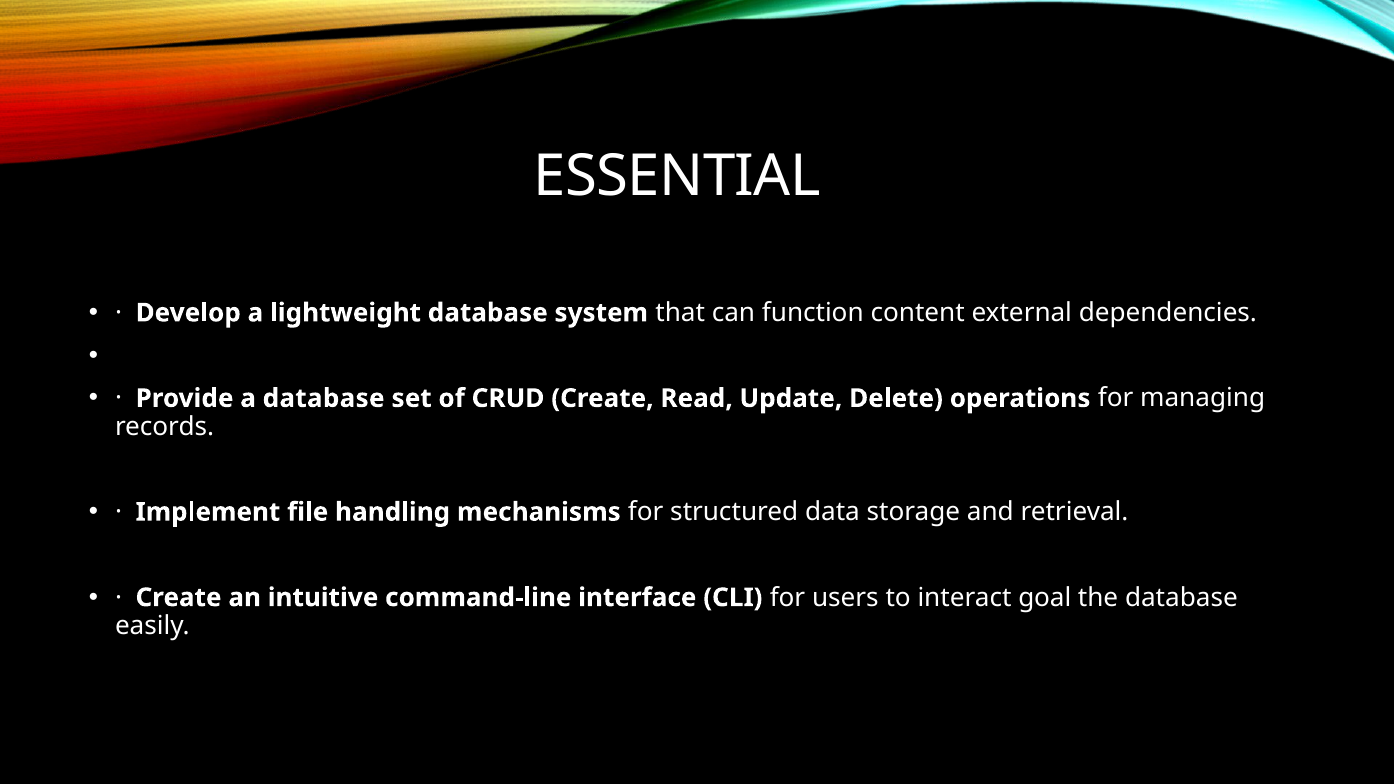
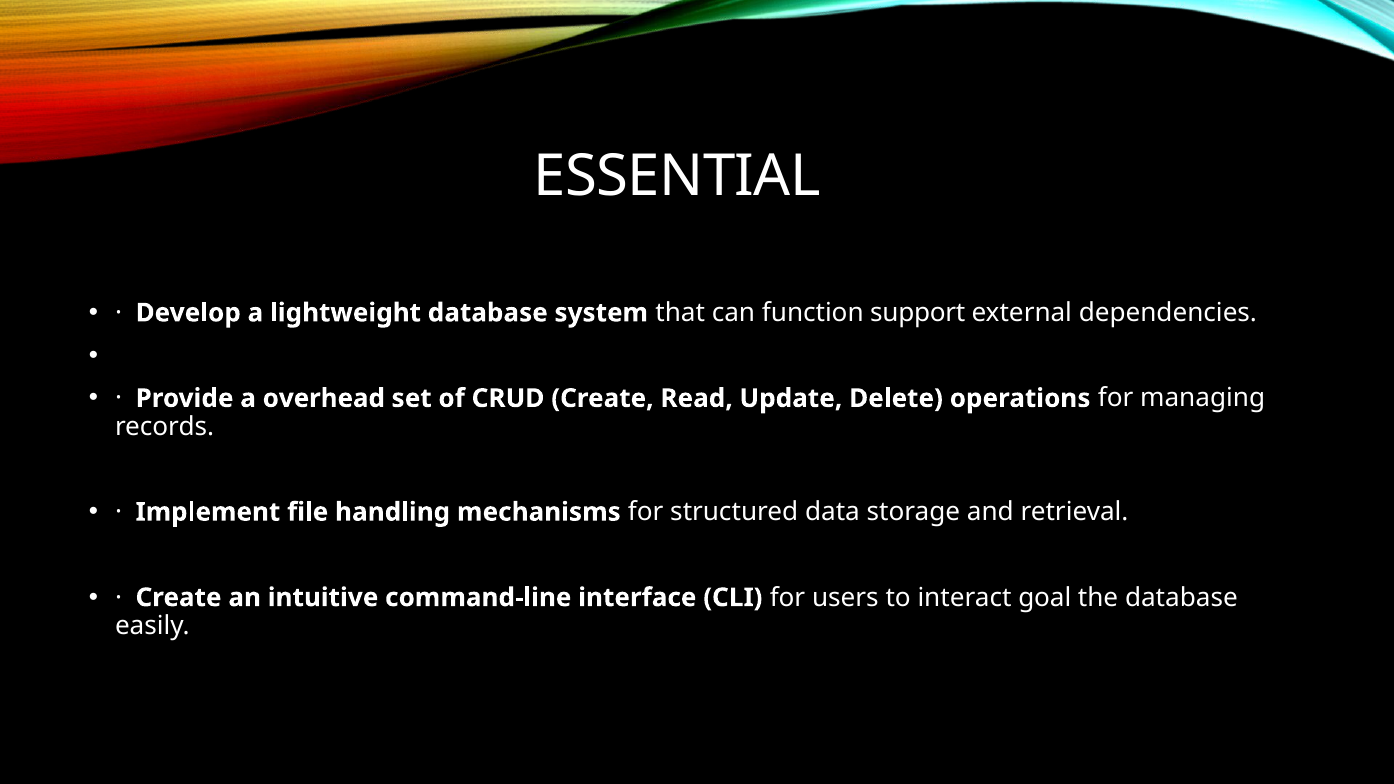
content: content -> support (918, 313)
a database: database -> overhead (324, 398)
